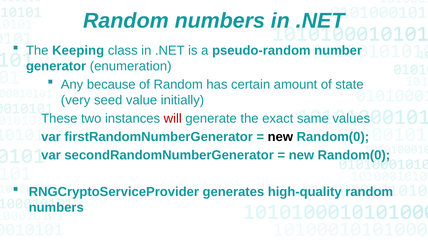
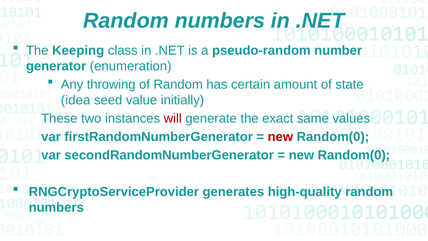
because: because -> throwing (111, 84)
very: very -> idea (76, 100)
new colour: black -> red (280, 137)
